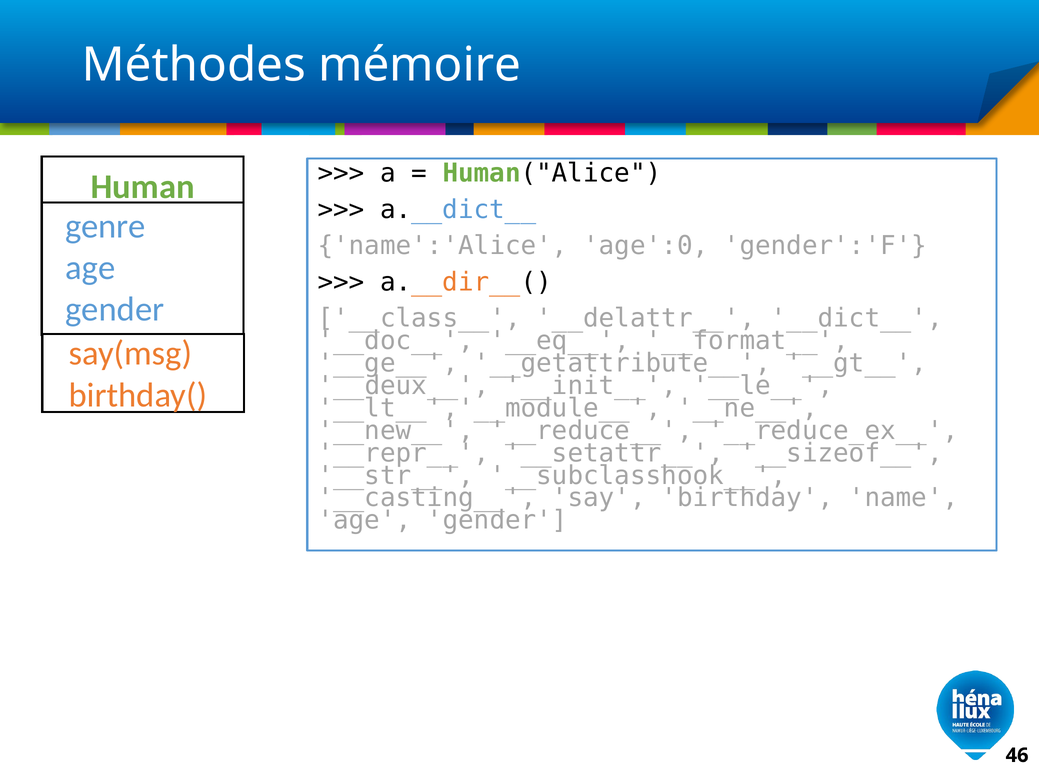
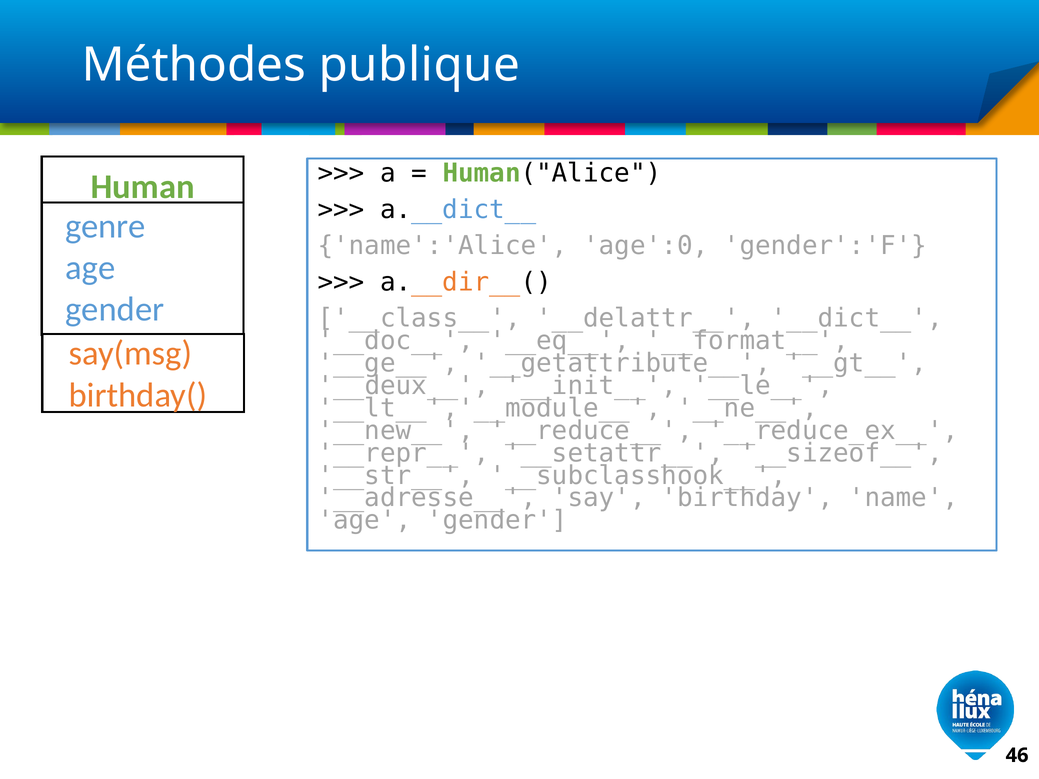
mémoire: mémoire -> publique (419, 65)
__casting__: __casting__ -> __adresse__ (427, 498)
